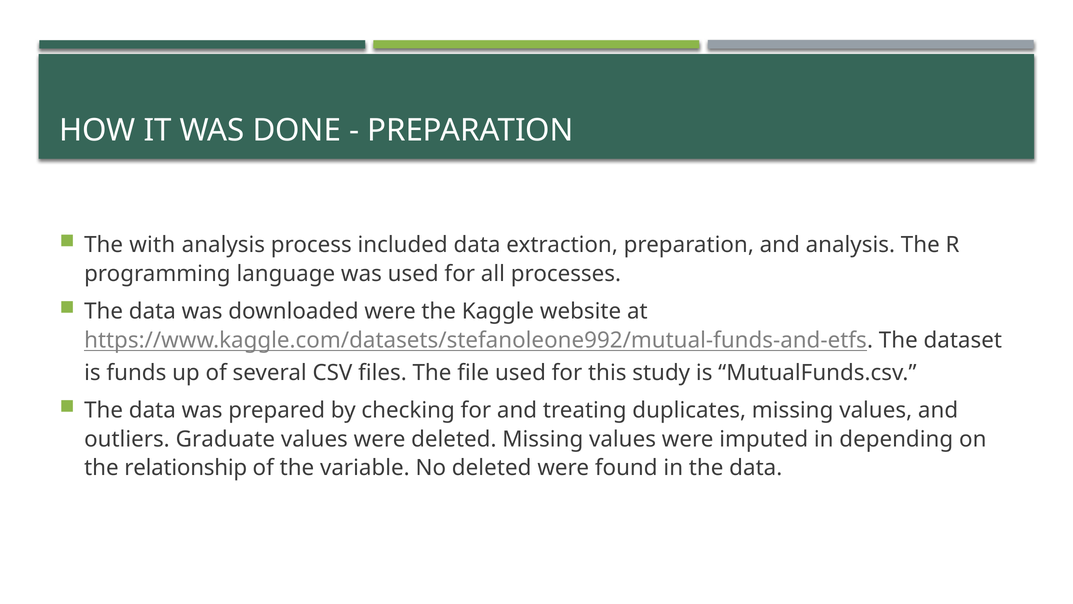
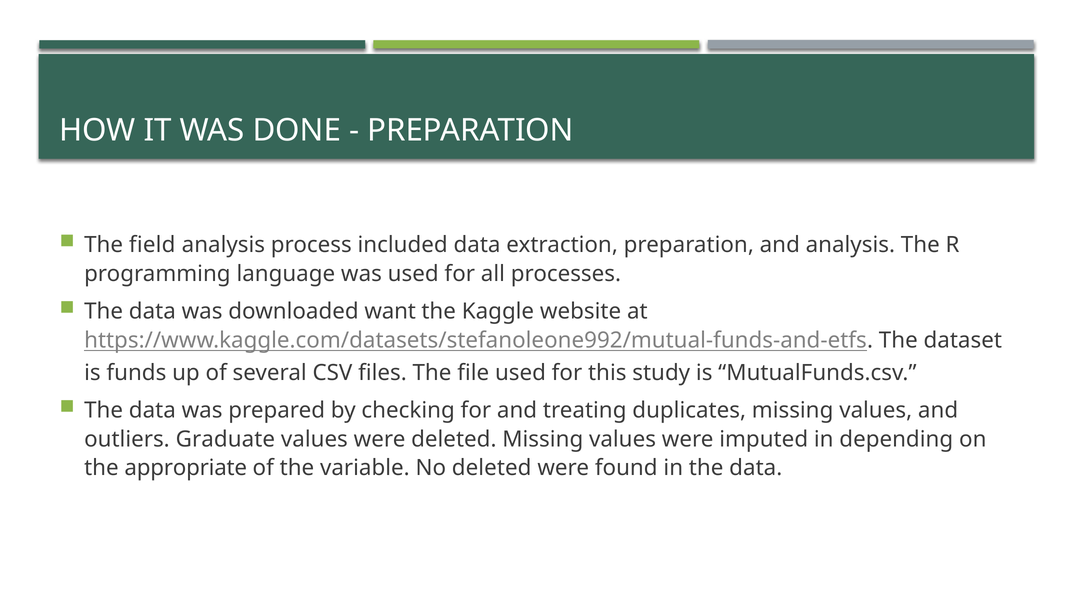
with: with -> field (152, 245)
downloaded were: were -> want (390, 311)
relationship: relationship -> appropriate (186, 468)
